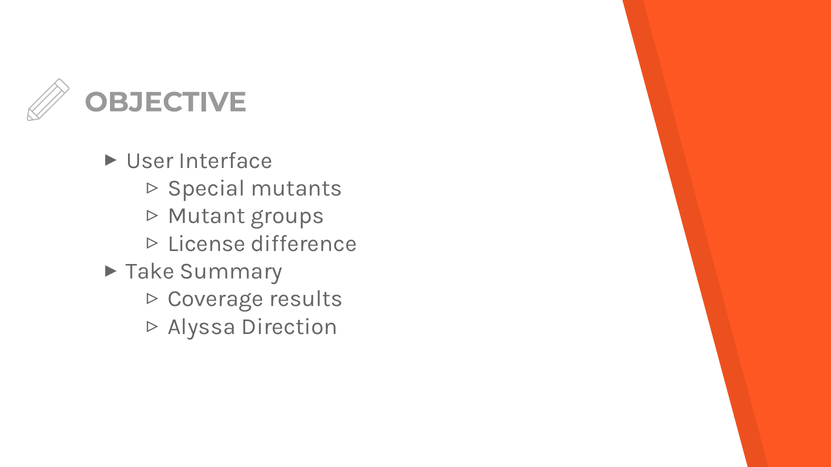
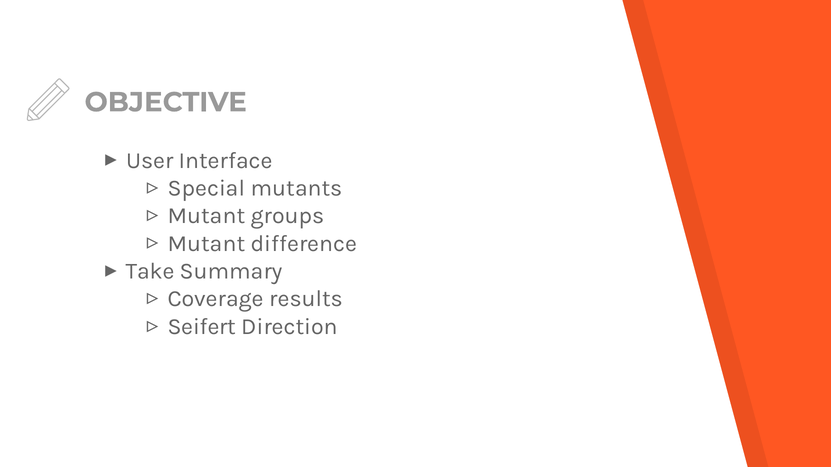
License: License -> Mutant (206, 244)
Alyssa: Alyssa -> Seifert (202, 327)
